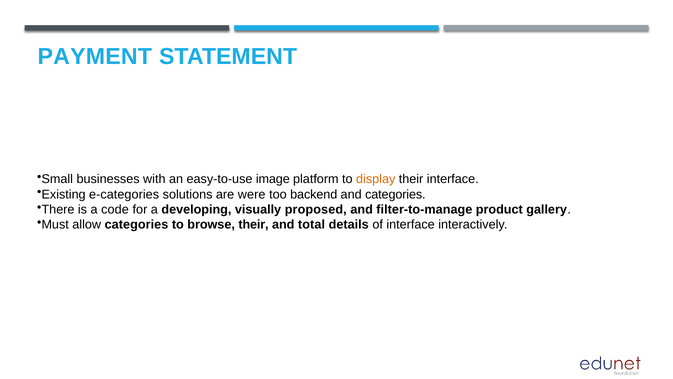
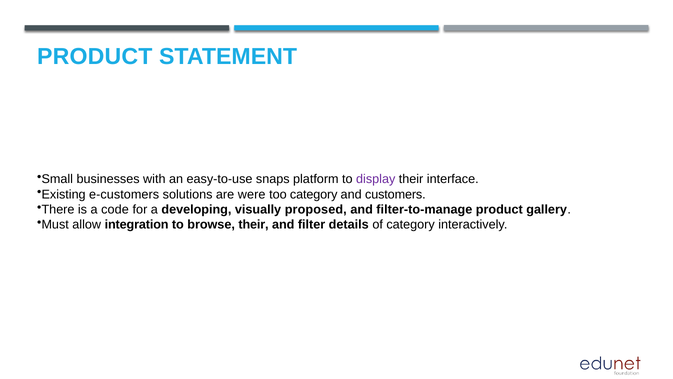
PAYMENT: PAYMENT -> PRODUCT (95, 57)
image: image -> snaps (273, 179)
display colour: orange -> purple (376, 179)
e-categories: e-categories -> e-customers (124, 194)
too backend: backend -> category (314, 194)
and categories: categories -> customers (395, 194)
allow categories: categories -> integration (137, 224)
total: total -> filter (312, 224)
of interface: interface -> category (411, 224)
